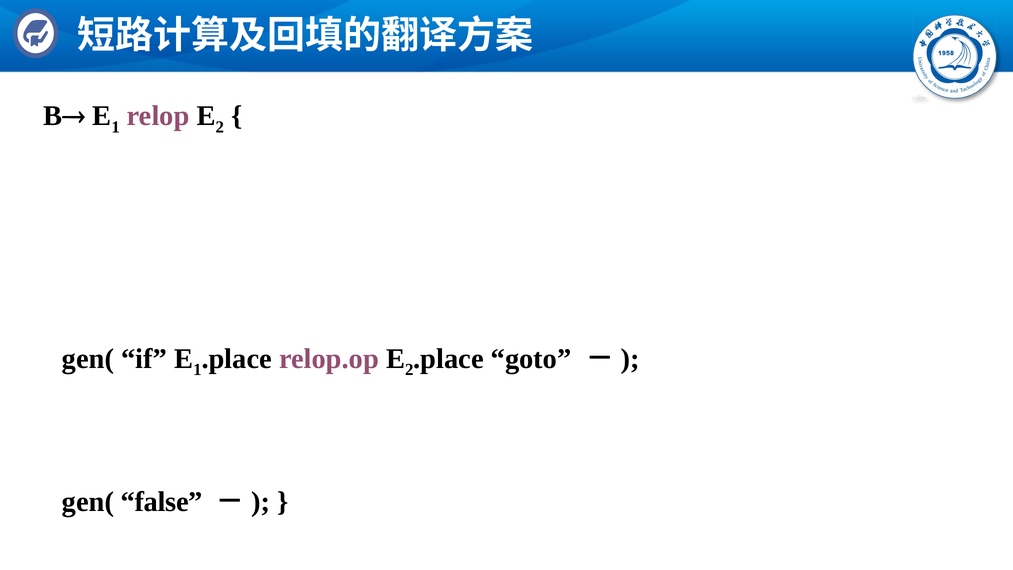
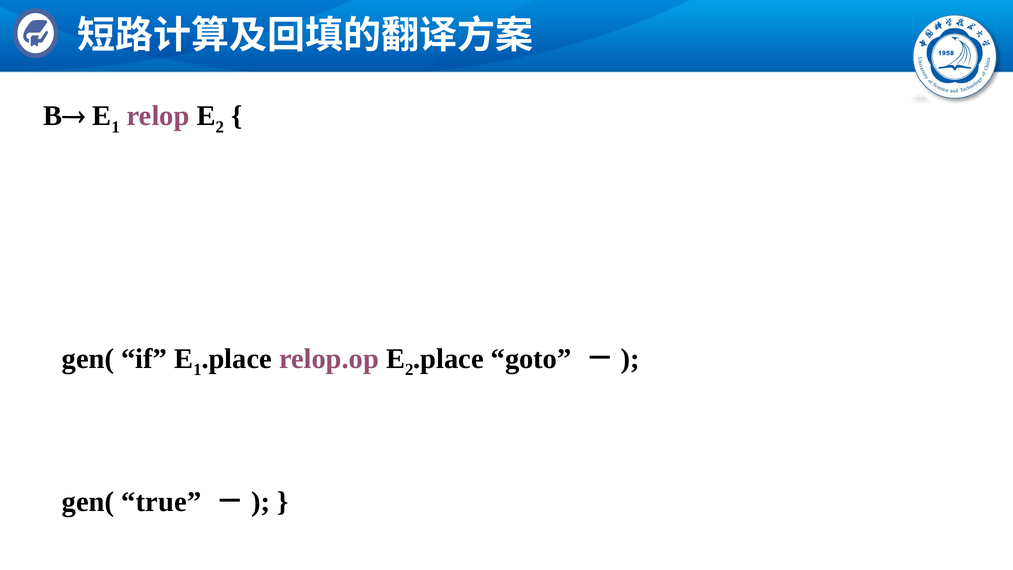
false: false -> true (161, 502)
